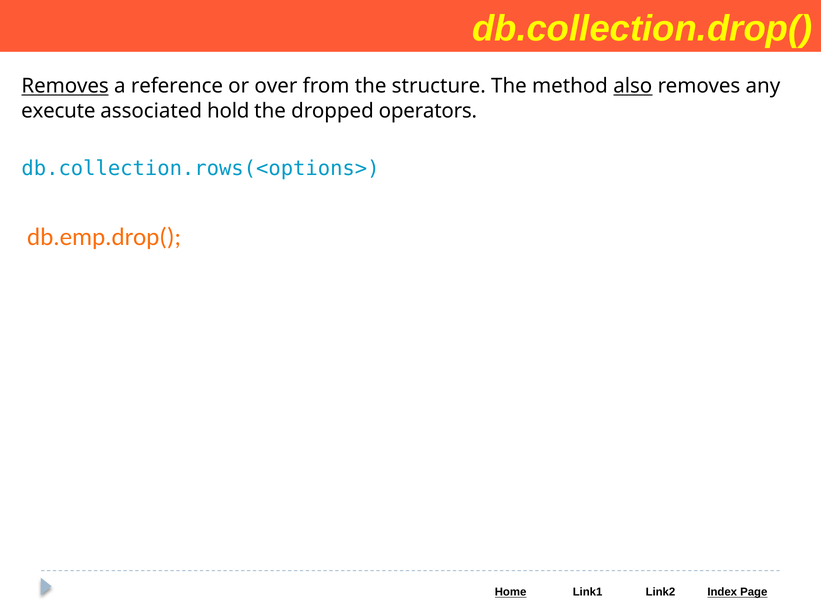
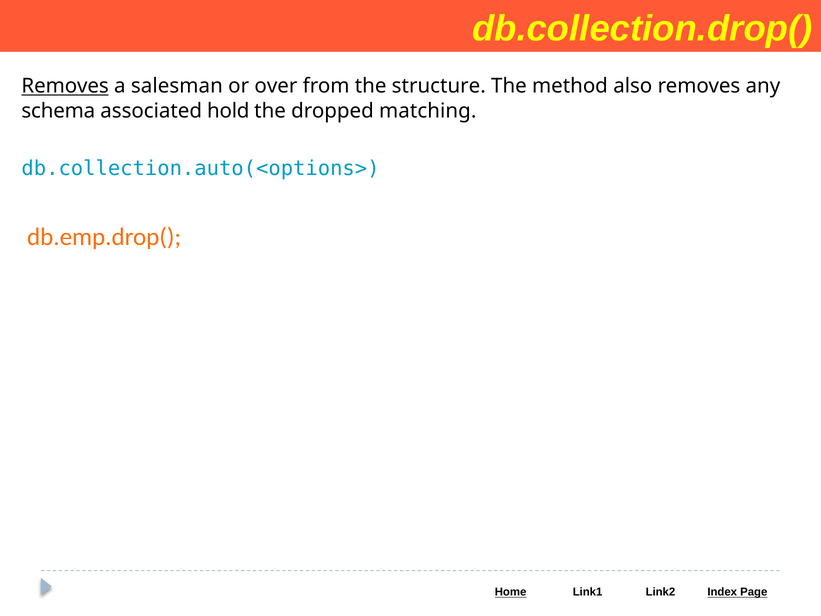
reference: reference -> salesman (177, 86)
also underline: present -> none (633, 86)
execute: execute -> schema (58, 111)
operators: operators -> matching (428, 111)
db.collection.rows(<options>: db.collection.rows(<options> -> db.collection.auto(<options> (201, 168)
